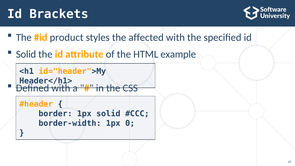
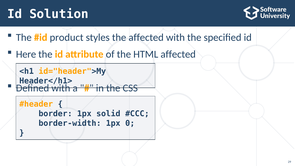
Brackets: Brackets -> Solution (59, 14)
Solid: Solid -> Here (26, 54)
HTML example: example -> affected (178, 54)
